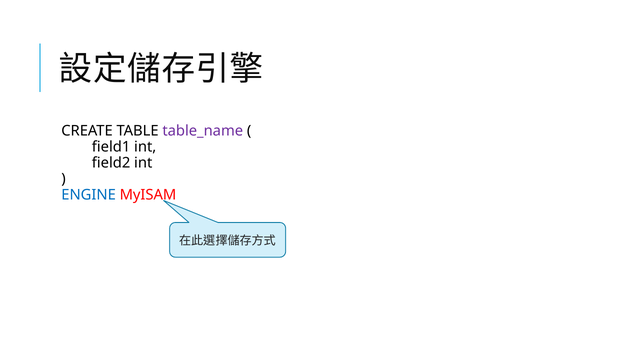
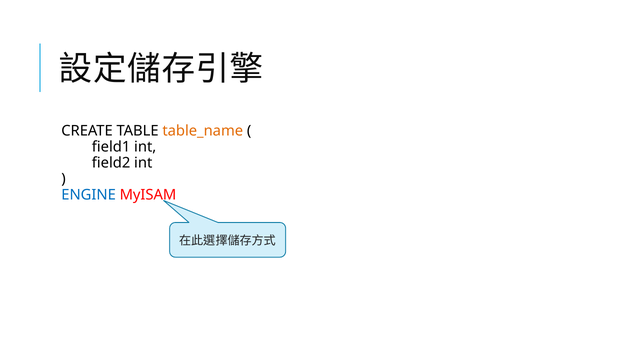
table_name colour: purple -> orange (203, 131)
